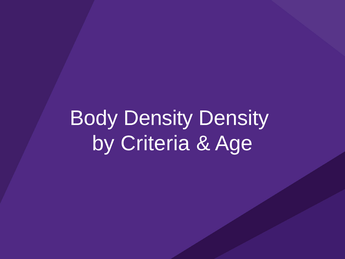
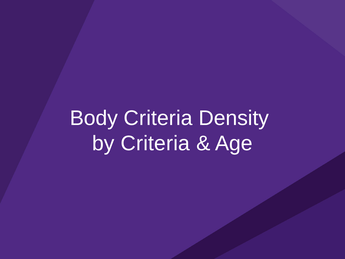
Body Density: Density -> Criteria (158, 118)
